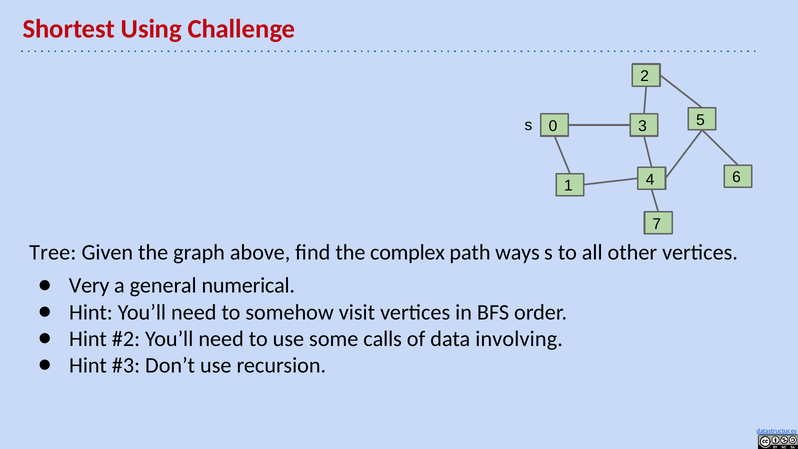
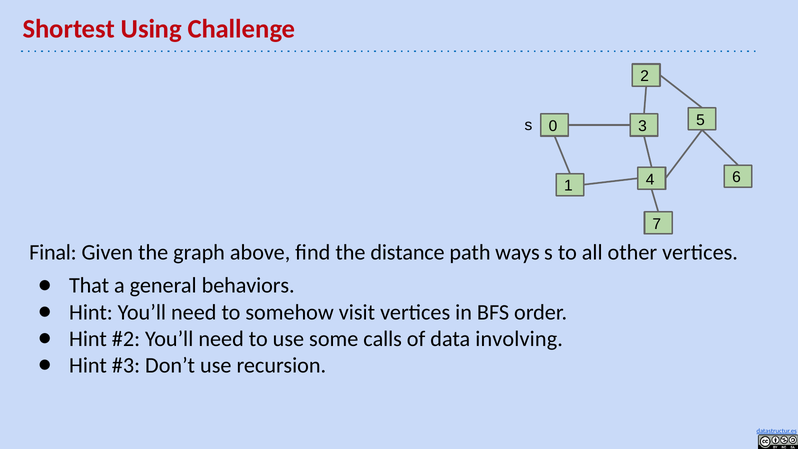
Tree: Tree -> Final (53, 252)
complex: complex -> distance (407, 252)
Very: Very -> That (89, 286)
numerical: numerical -> behaviors (248, 286)
